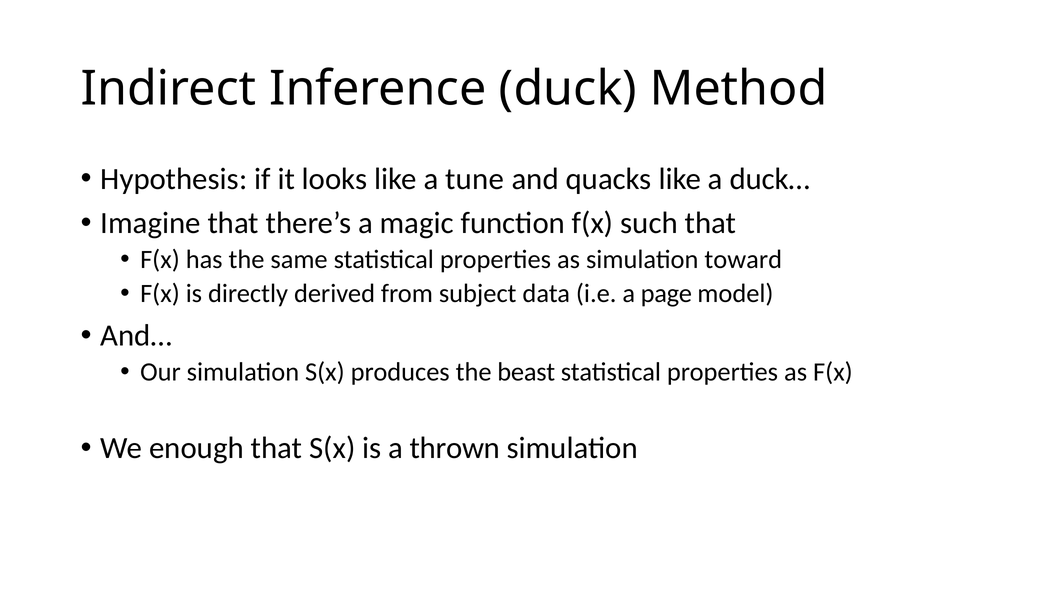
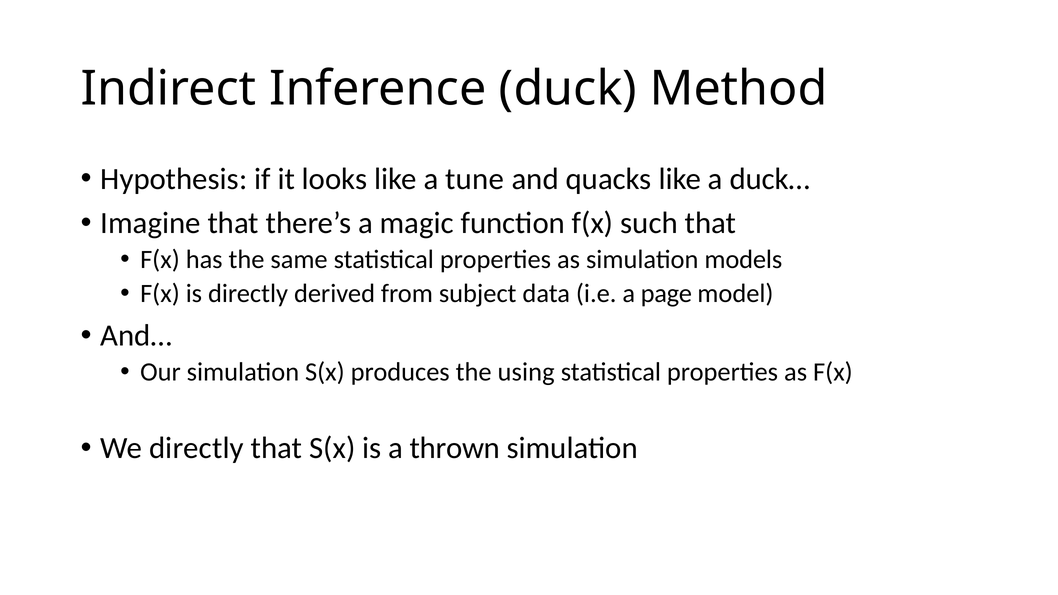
toward: toward -> models (743, 260)
beast: beast -> using (526, 372)
We enough: enough -> directly (196, 448)
